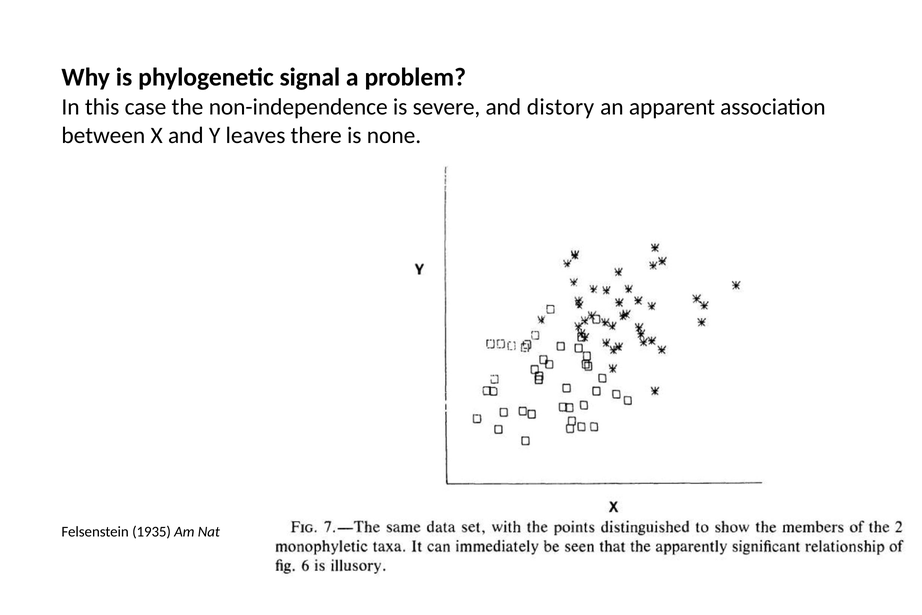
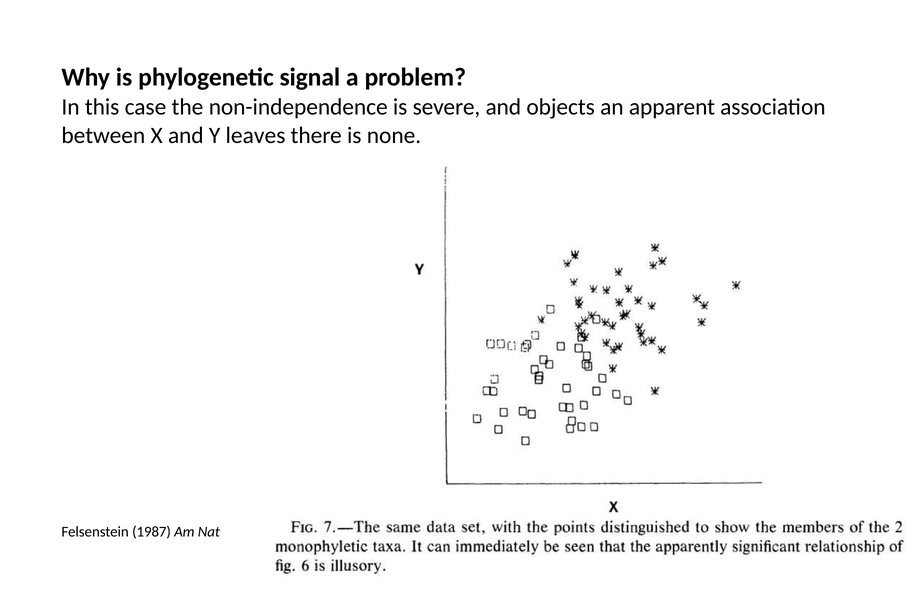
distory: distory -> objects (561, 107)
1935: 1935 -> 1987 (152, 532)
